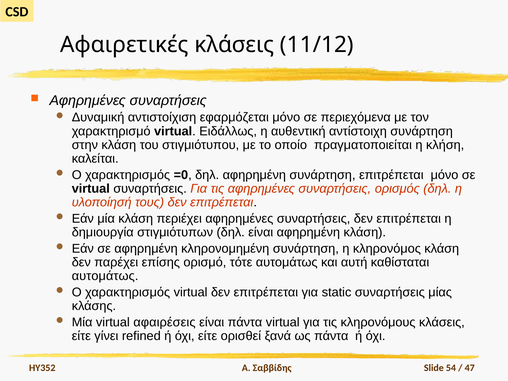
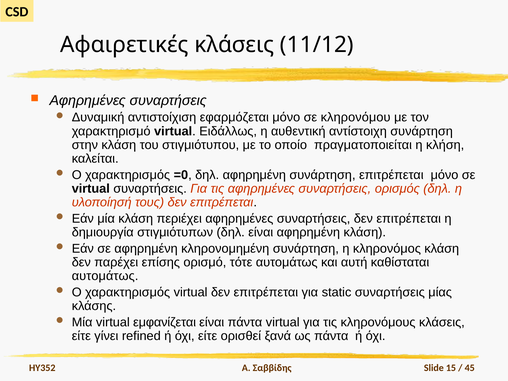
περιεχόμενα: περιεχόμενα -> κληρονόμου (356, 117)
αφαιρέσεις: αφαιρέσεις -> εμφανίζεται (165, 322)
54: 54 -> 15 (451, 368)
47: 47 -> 45 (470, 368)
